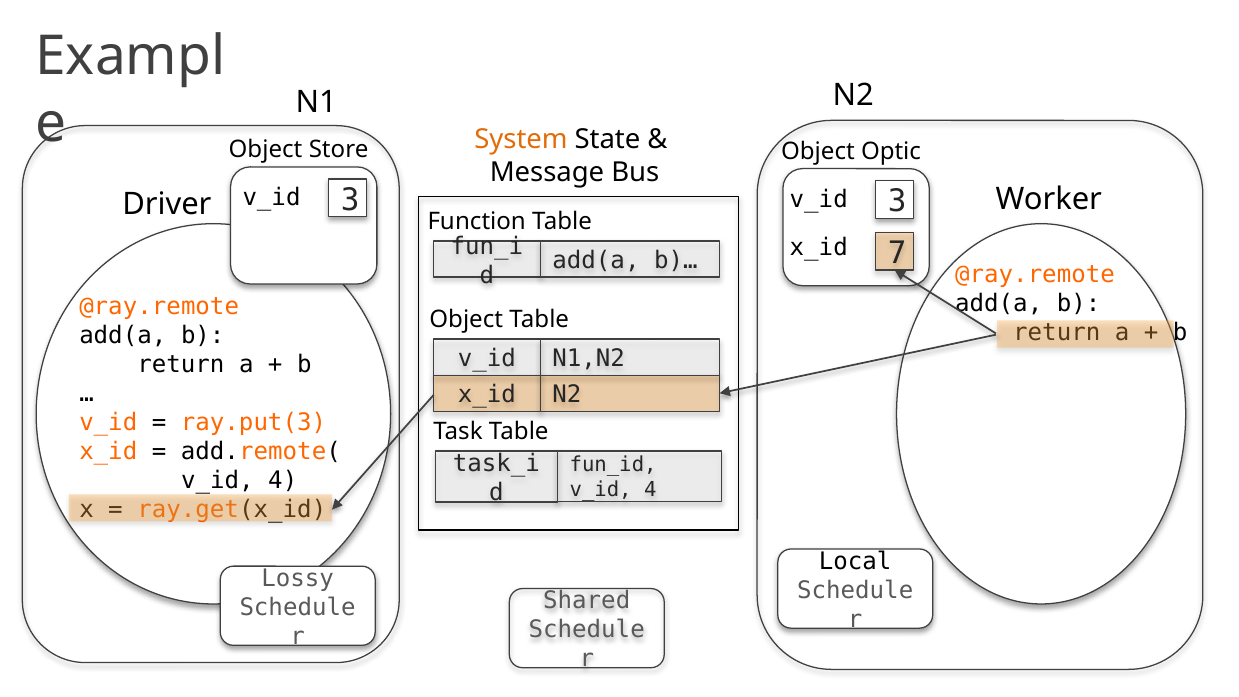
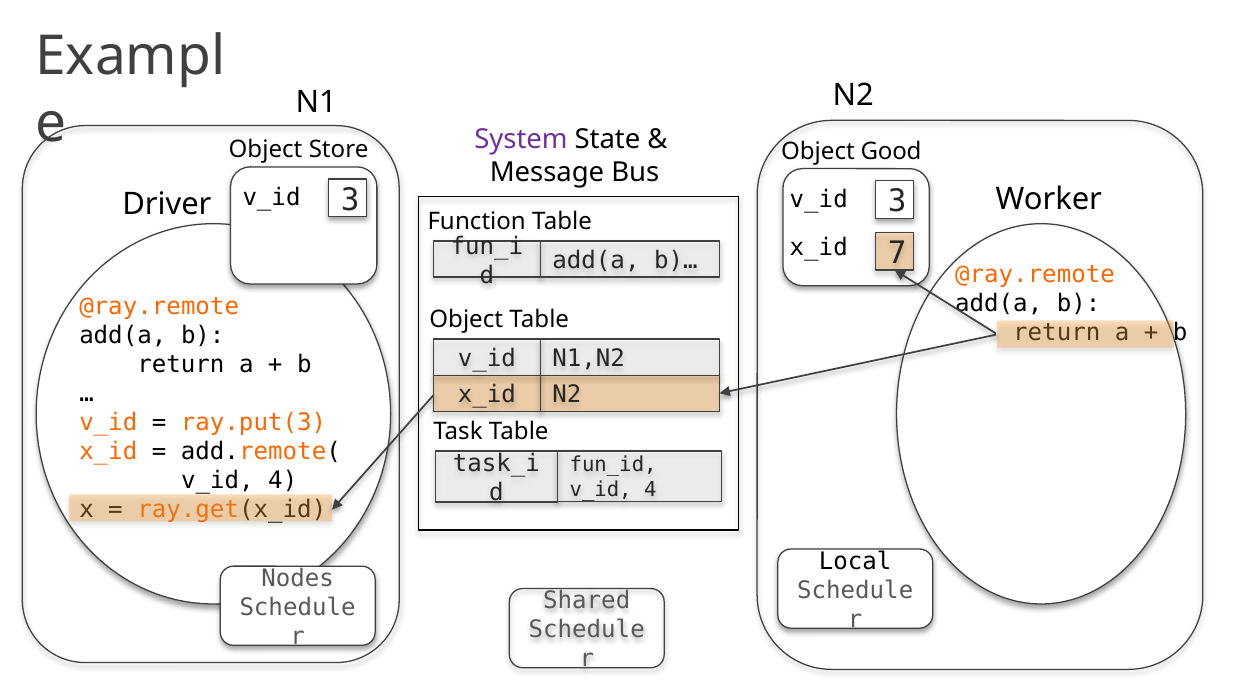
System colour: orange -> purple (521, 140)
Optic: Optic -> Good (891, 151)
Lossy: Lossy -> Nodes (298, 578)
